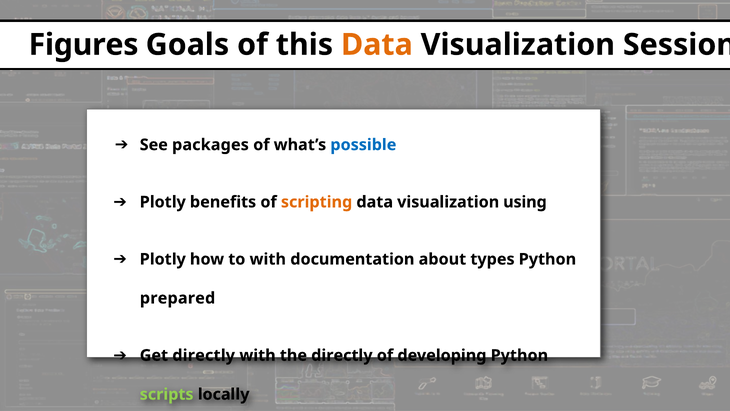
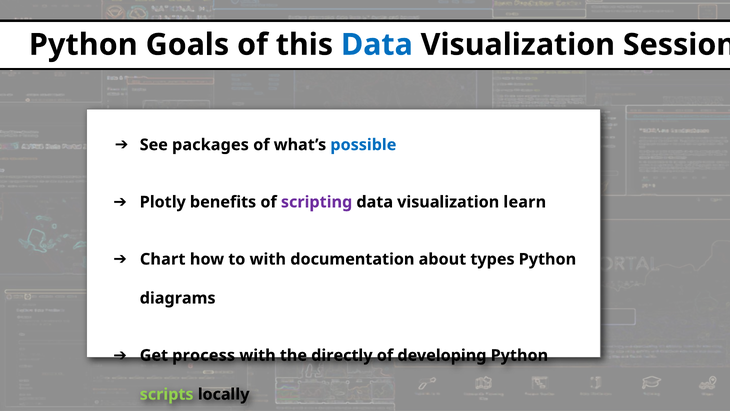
Figures: Figures -> Python (83, 45)
Data colour: orange -> blue (377, 45)
scripting colour: orange -> purple (317, 202)
using: using -> learn (525, 202)
Plotly: Plotly -> Chart (163, 259)
prepared: prepared -> diagrams (178, 298)
Get directly: directly -> process (204, 355)
